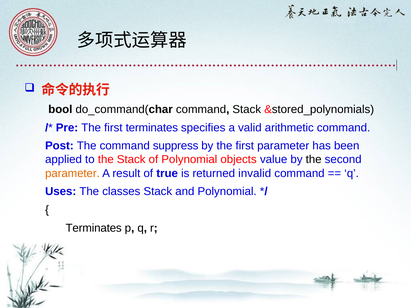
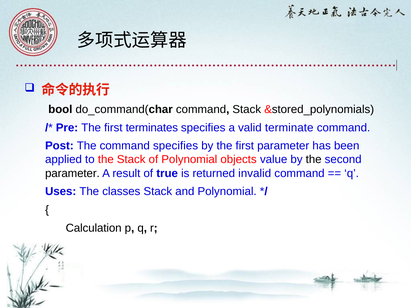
arithmetic: arithmetic -> terminate (289, 128)
command suppress: suppress -> specifies (176, 146)
parameter colour: orange -> black (72, 173)
Terminates: Terminates -> Calculation (94, 228)
